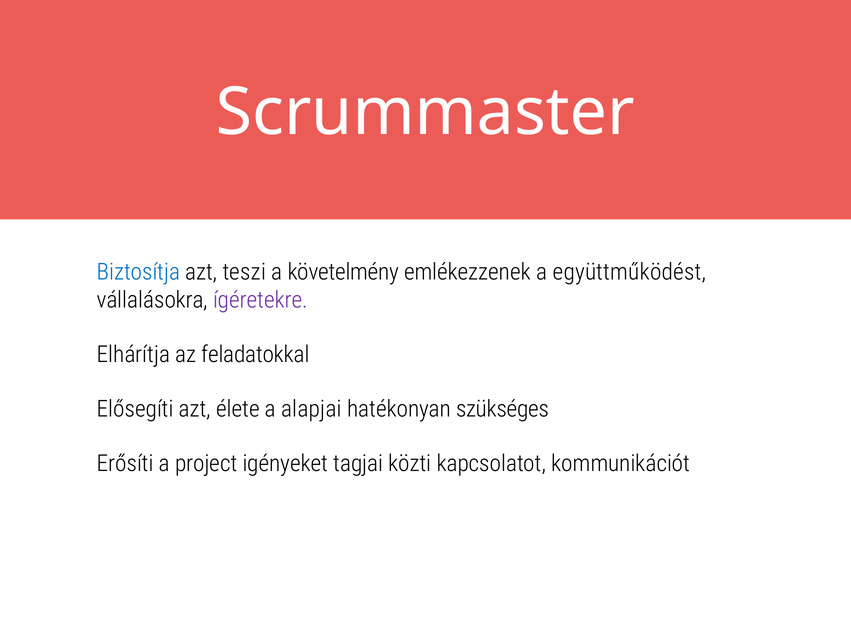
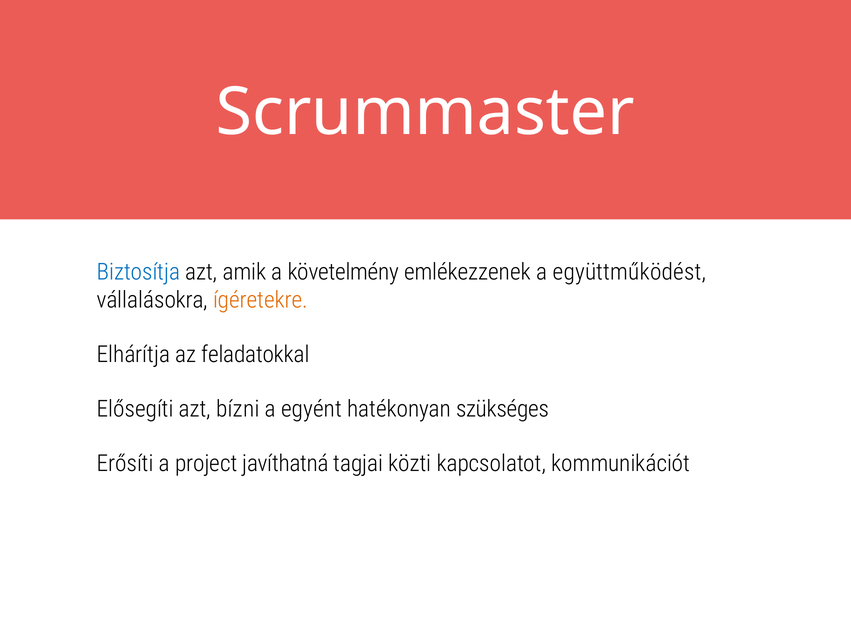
teszi: teszi -> amik (244, 272)
ígéretekre colour: purple -> orange (261, 300)
élete: élete -> bízni (238, 409)
alapjai: alapjai -> egyént (312, 409)
igényeket: igényeket -> javíthatná (286, 464)
